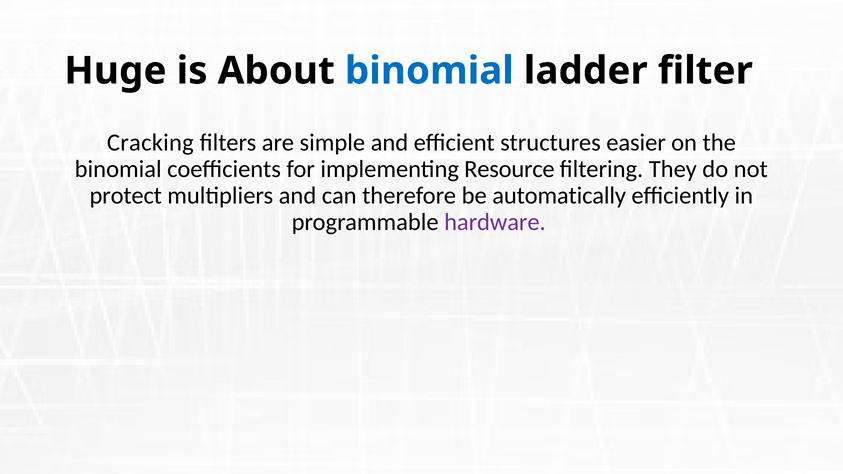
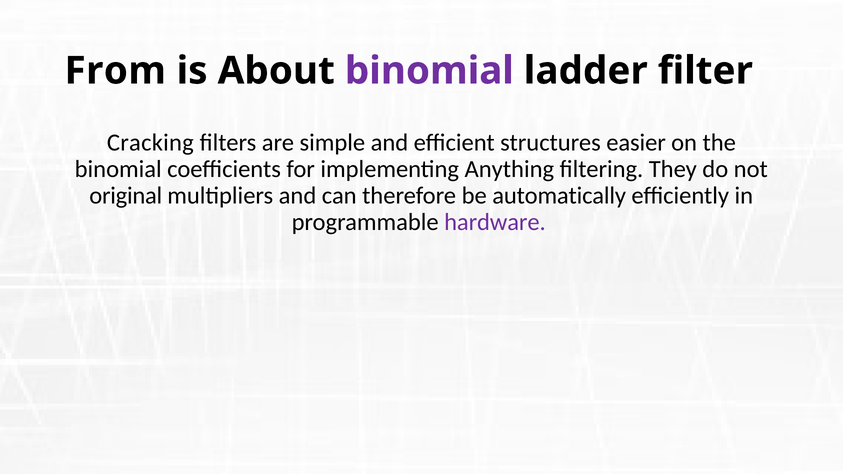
Huge: Huge -> From (115, 71)
binomial colour: blue -> purple (429, 71)
Resource: Resource -> Anything (509, 169)
protect: protect -> original (126, 196)
